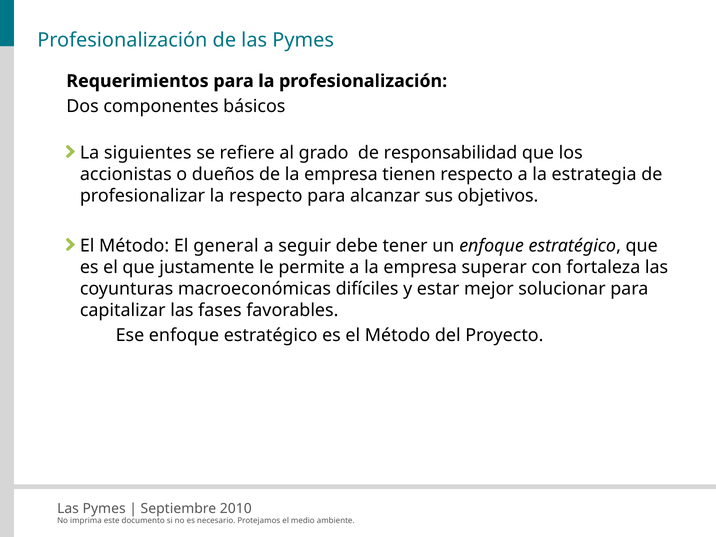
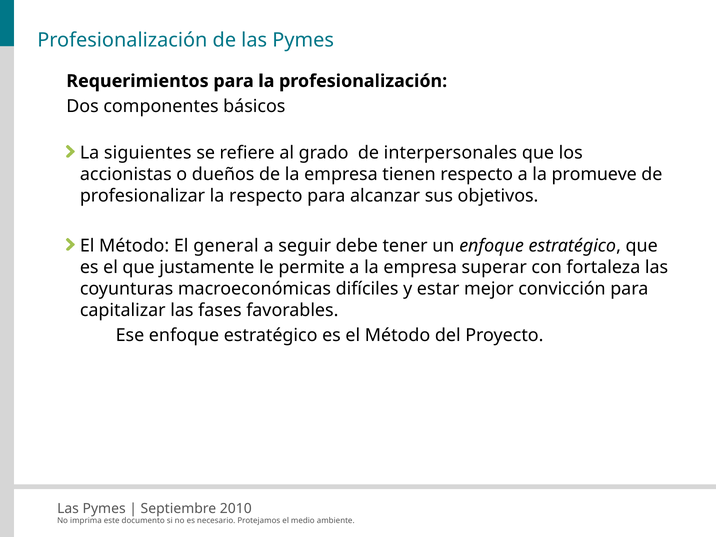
responsabilidad: responsabilidad -> interpersonales (450, 153)
estrategia: estrategia -> promueve (594, 174)
solucionar: solucionar -> convicción (562, 289)
